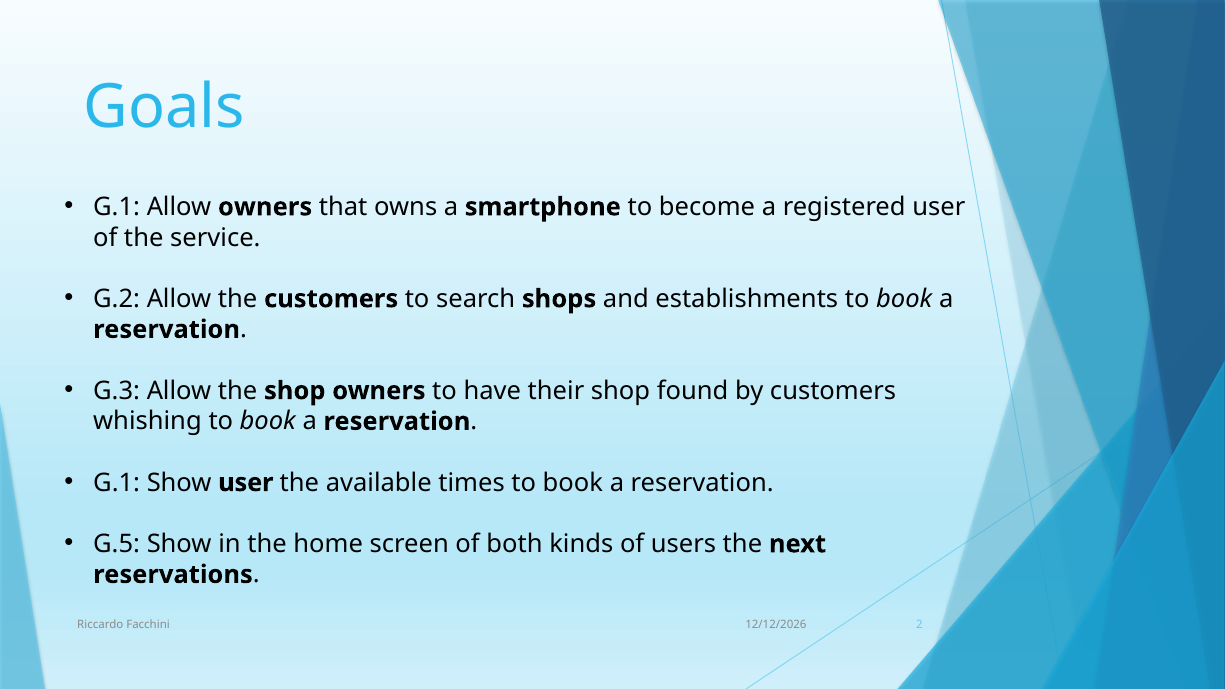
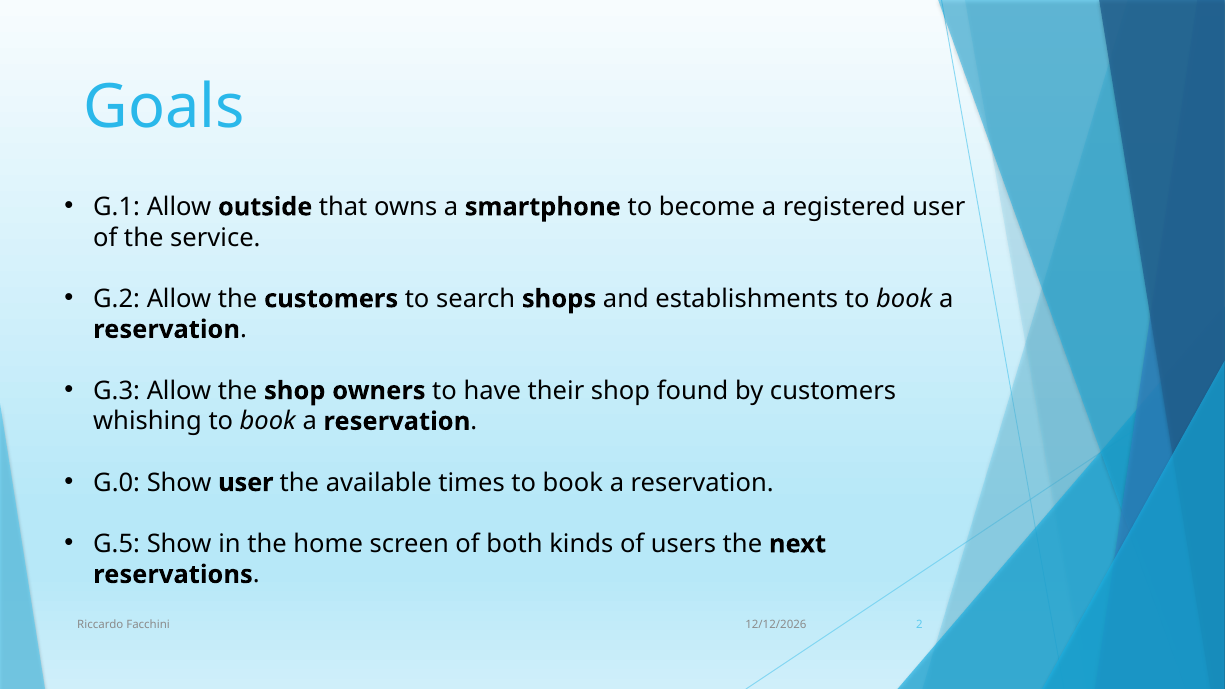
Allow owners: owners -> outside (265, 207)
G.1: G.1 -> G.0 (117, 483)
